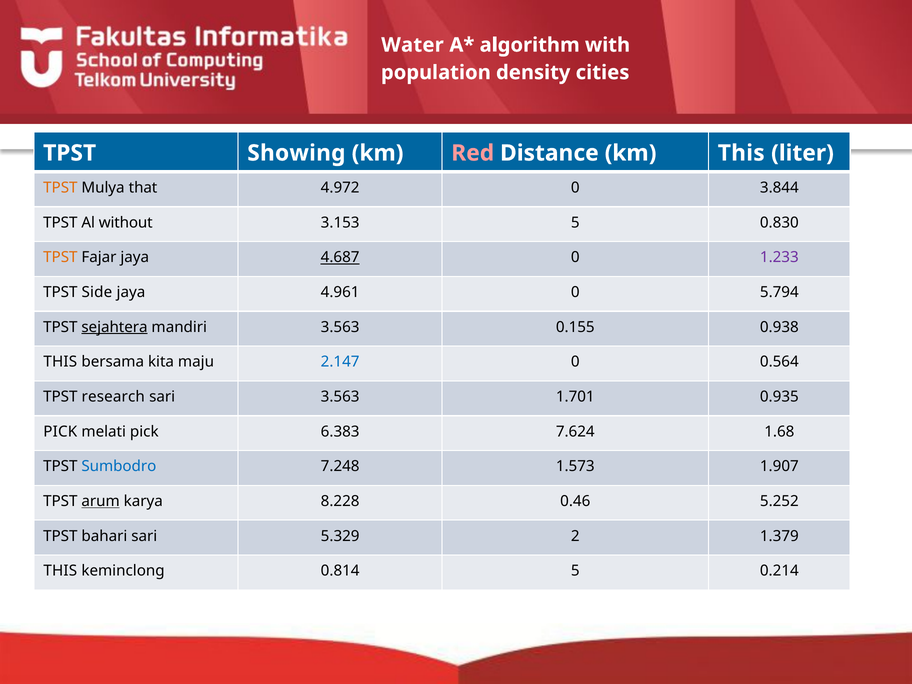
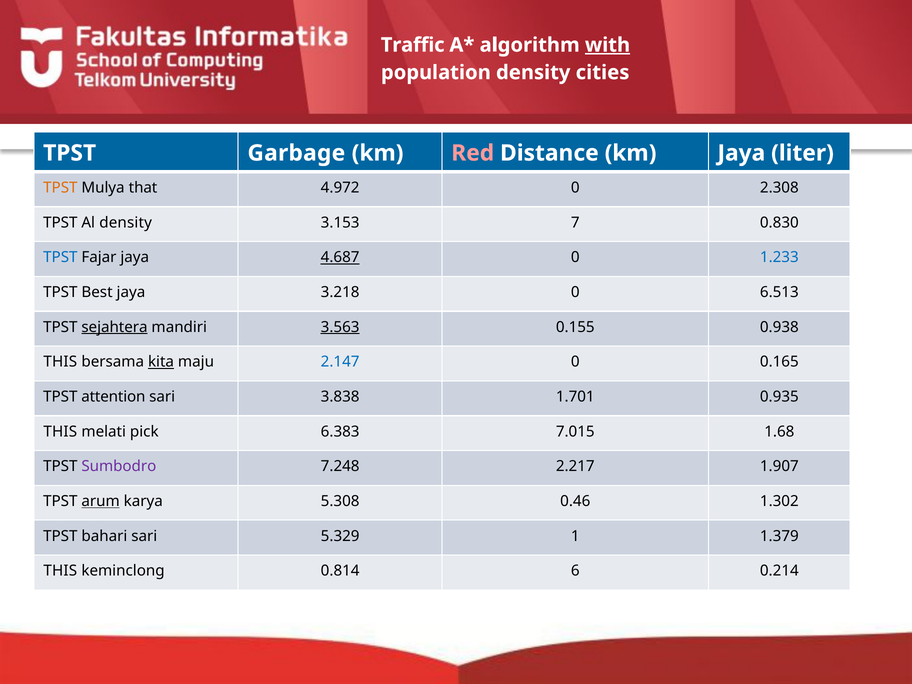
Water: Water -> Traffic (413, 45)
with underline: none -> present (608, 45)
Showing: Showing -> Garbage (296, 153)
km This: This -> Jaya (741, 153)
3.844: 3.844 -> 2.308 (779, 188)
Al without: without -> density (126, 223)
3.153 5: 5 -> 7 (575, 223)
TPST colour: orange -> blue (60, 257)
1.233 colour: purple -> blue (779, 257)
Side: Side -> Best (97, 292)
4.961: 4.961 -> 3.218 (340, 292)
5.794: 5.794 -> 6.513 (779, 292)
3.563 underline: none -> present (340, 327)
kita underline: none -> present (161, 362)
0.564: 0.564 -> 0.165 (779, 362)
research: research -> attention (113, 397)
sari 3.563: 3.563 -> 3.838 (340, 397)
PICK: PICK -> THIS (60, 432)
7.624: 7.624 -> 7.015 (575, 432)
Sumbodro colour: blue -> purple (119, 466)
1.573: 1.573 -> 2.217 (575, 466)
8.228: 8.228 -> 5.308 (340, 501)
5.252: 5.252 -> 1.302 (779, 501)
2: 2 -> 1 (575, 536)
0.814 5: 5 -> 6 (575, 571)
